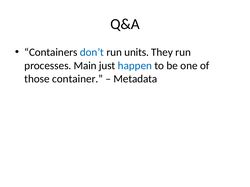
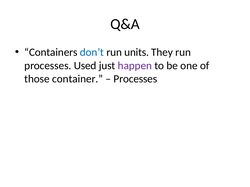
Main: Main -> Used (85, 66)
happen colour: blue -> purple (135, 66)
Metadata: Metadata -> Processes (135, 79)
